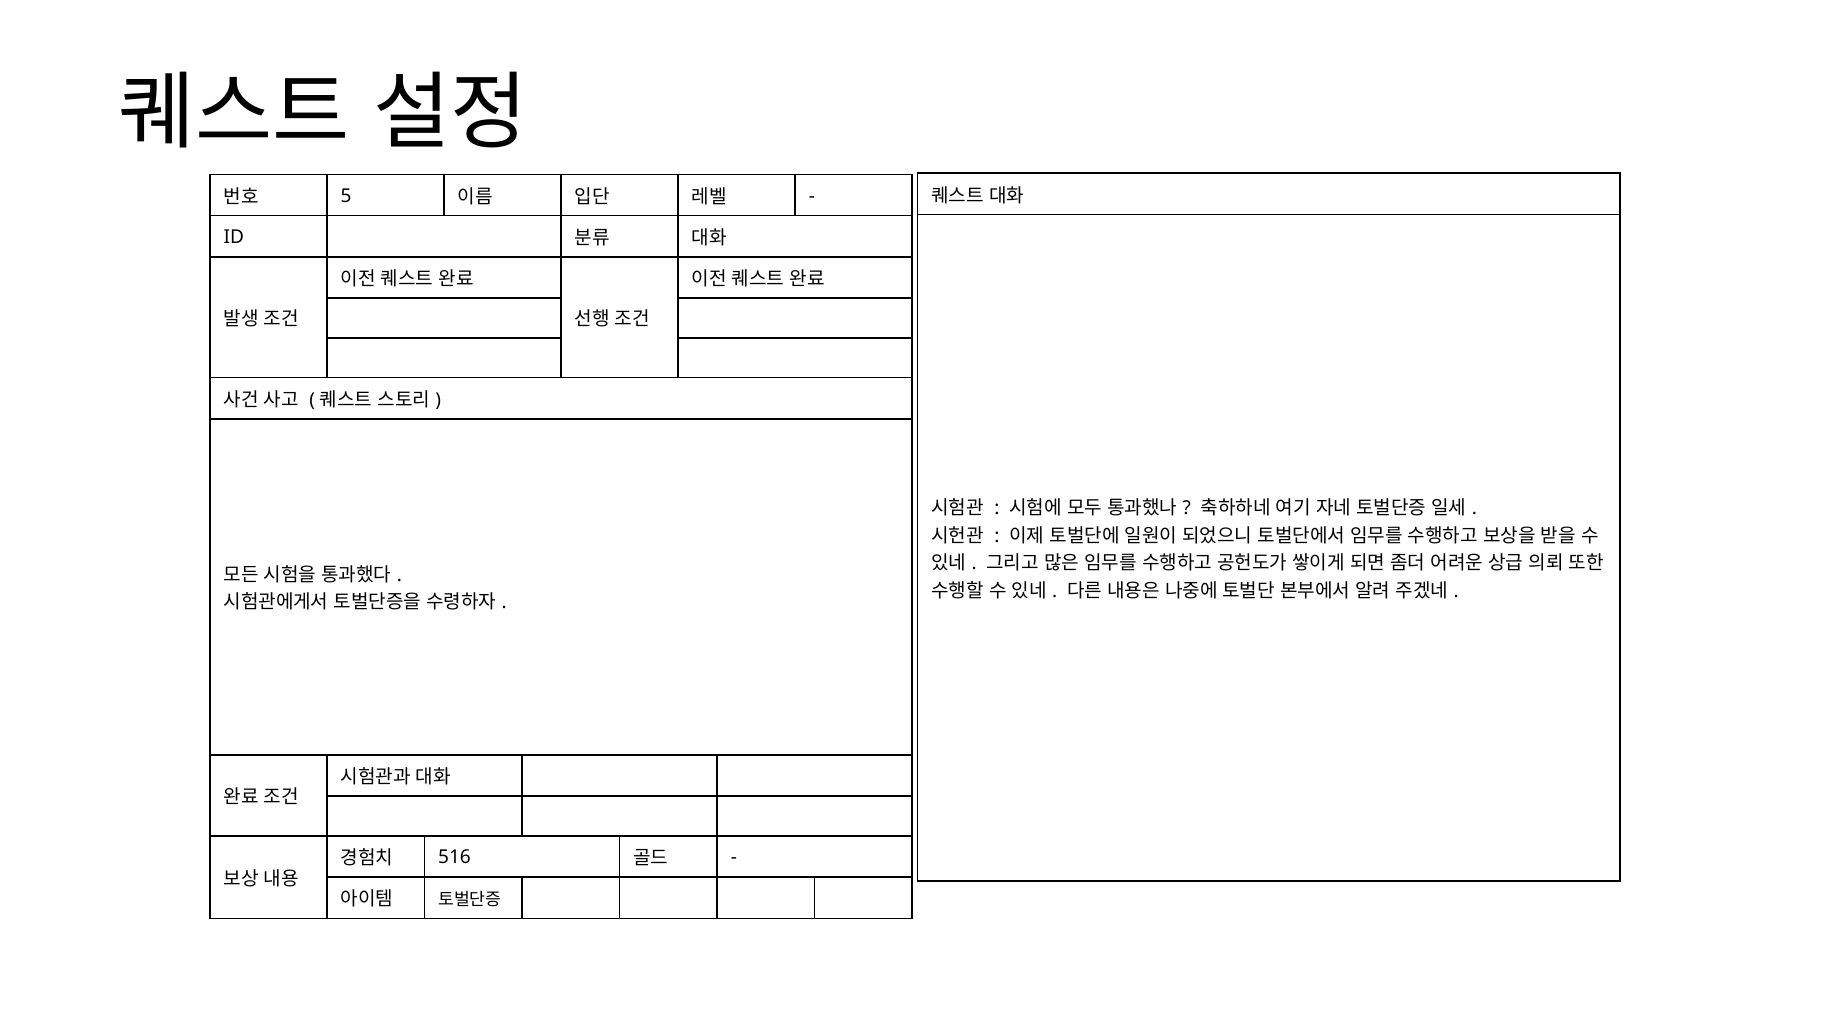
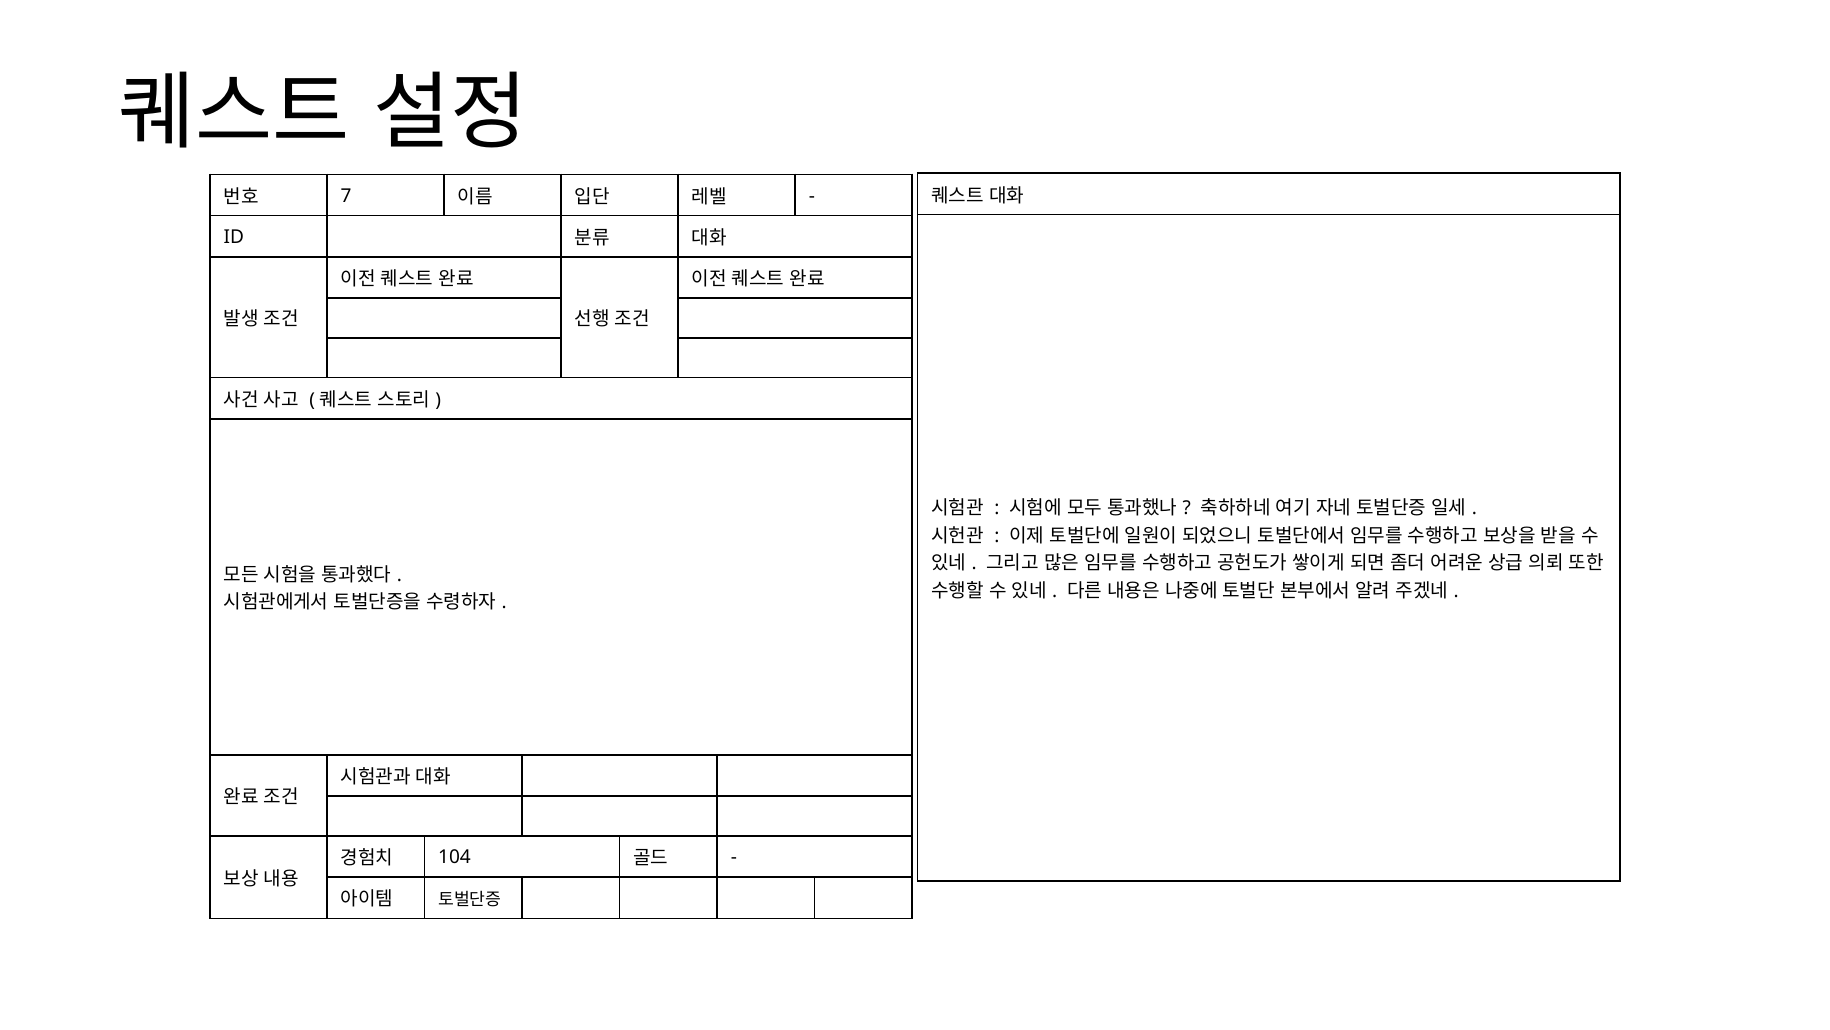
5: 5 -> 7 (346, 196)
516: 516 -> 104 (454, 857)
